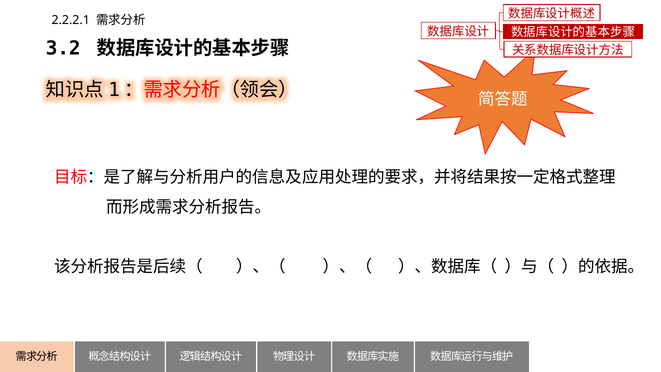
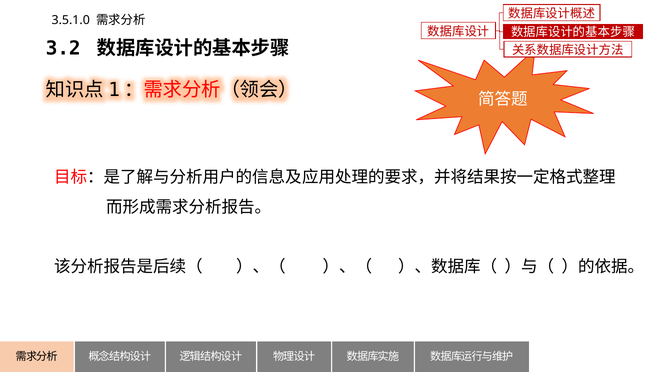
2.2.2.1: 2.2.2.1 -> 3.5.1.0 (71, 20)
